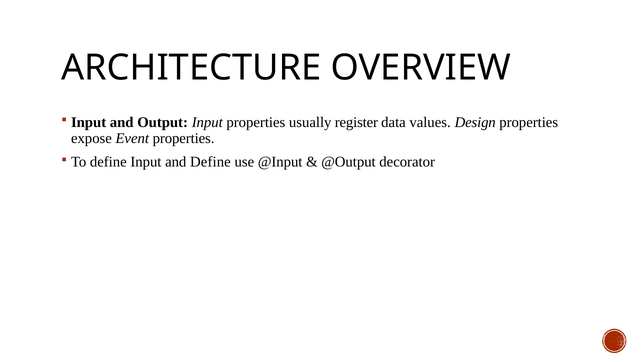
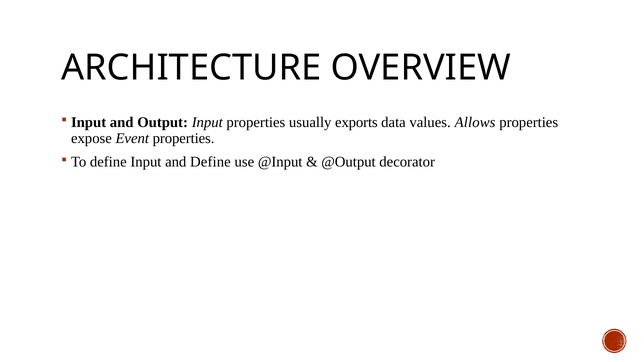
register: register -> exports (356, 122)
Design: Design -> Allows (475, 122)
